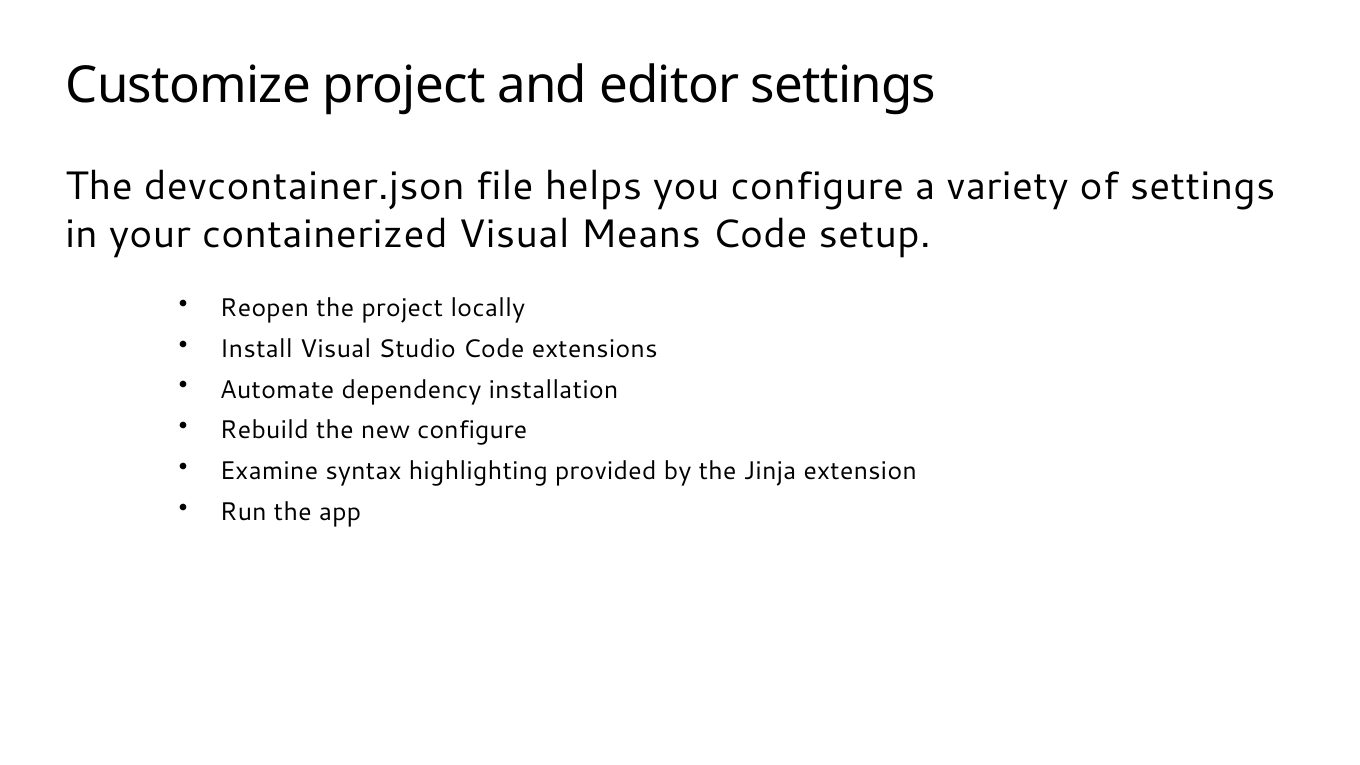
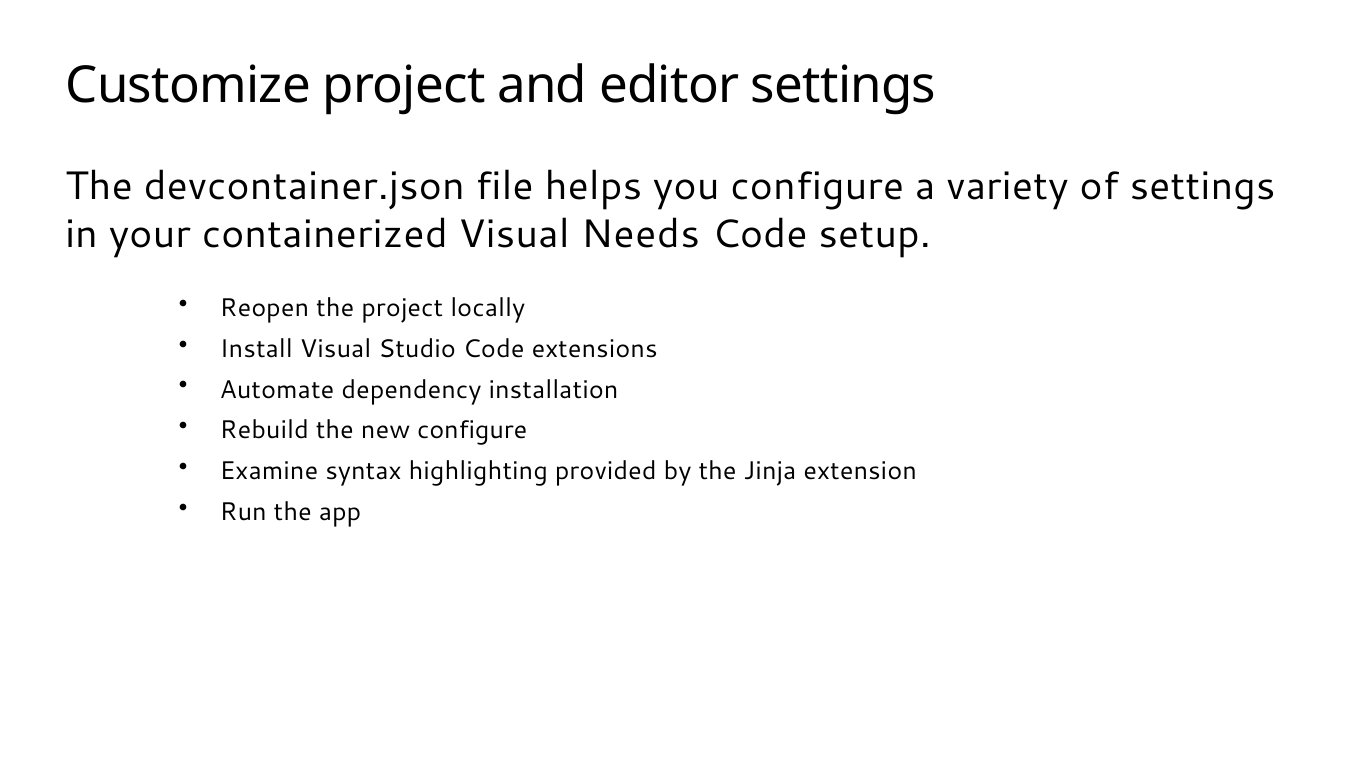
Means: Means -> Needs (640, 234)
